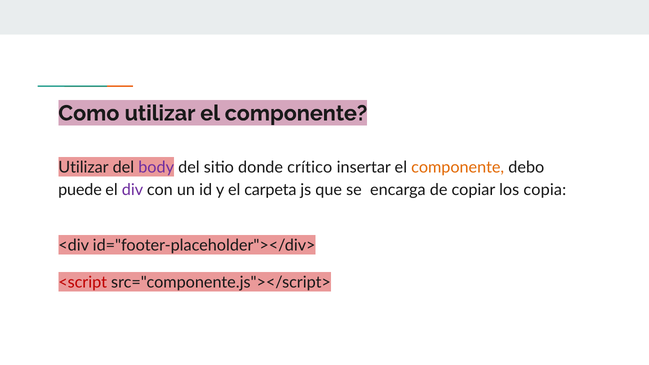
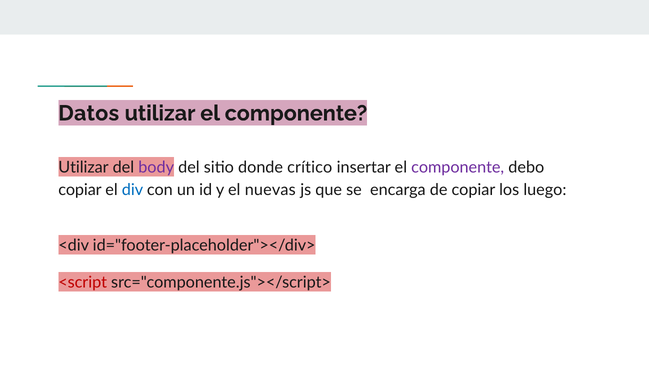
Como: Como -> Datos (89, 113)
componente colour: orange -> purple (458, 168)
puede: puede -> copiar (80, 190)
div colour: purple -> blue (133, 190)
carpeta: carpeta -> nuevas (270, 190)
copia: copia -> luego (545, 190)
